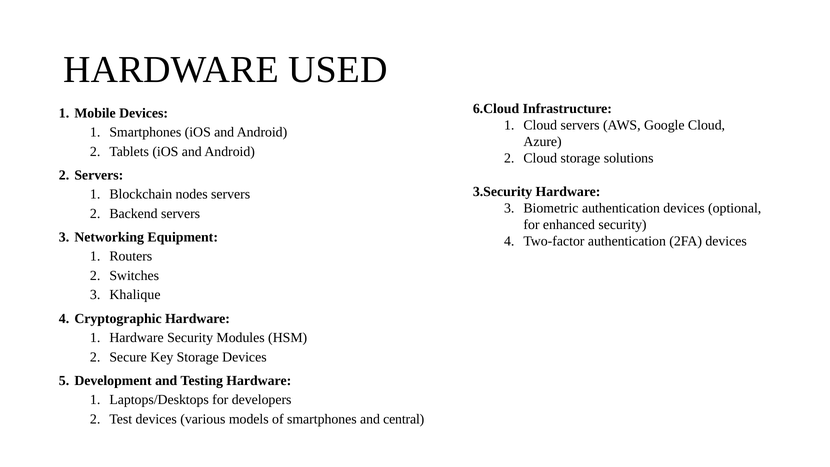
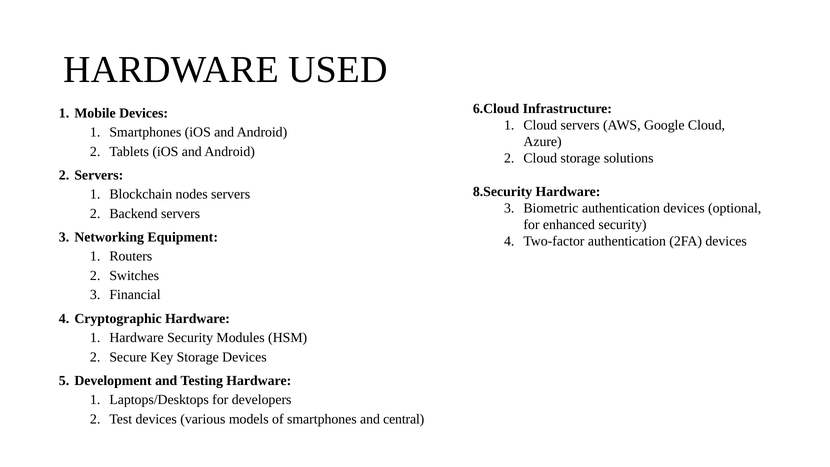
3.Security: 3.Security -> 8.Security (503, 192)
Khalique: Khalique -> Financial (135, 295)
